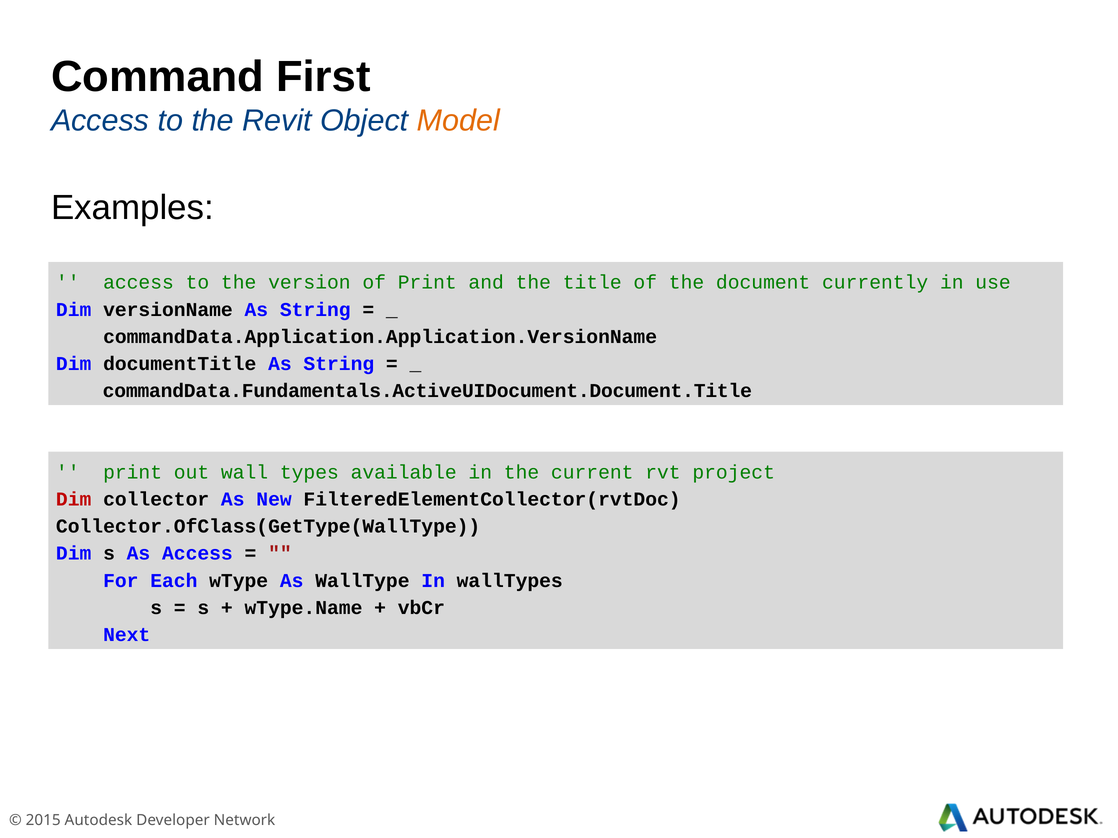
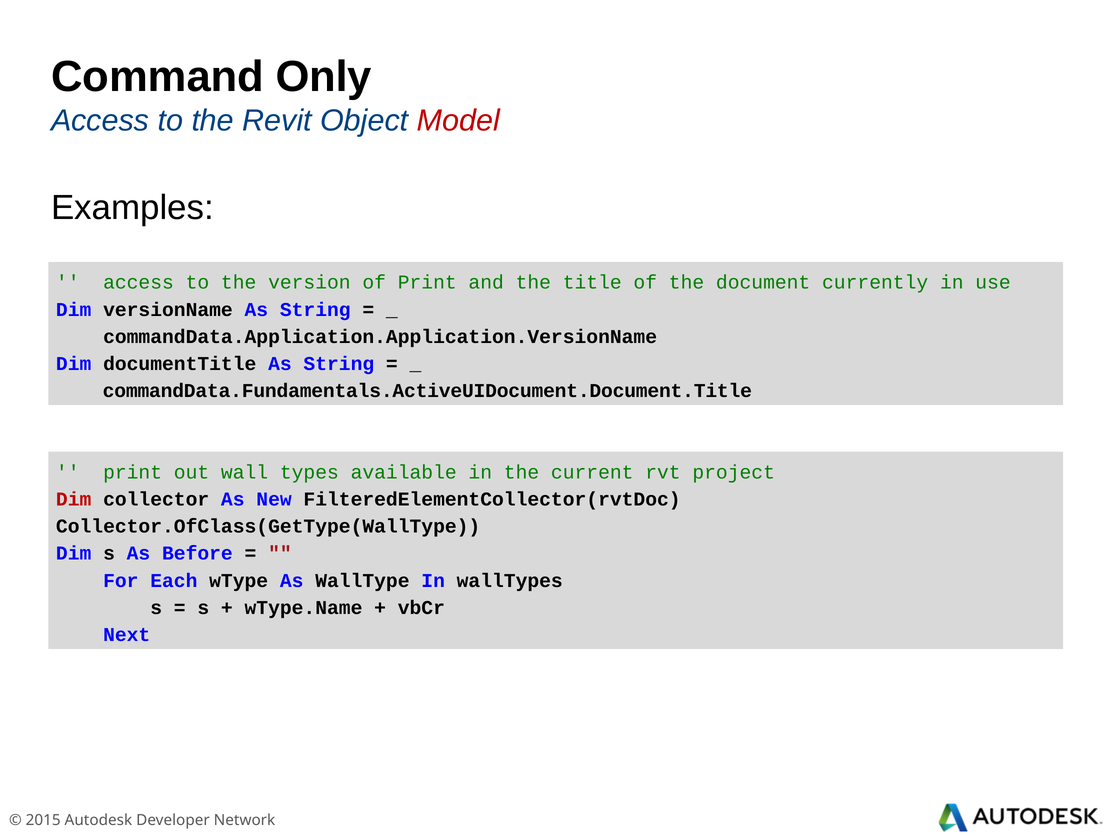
First: First -> Only (324, 77)
Model colour: orange -> red (458, 120)
As Access: Access -> Before (197, 554)
